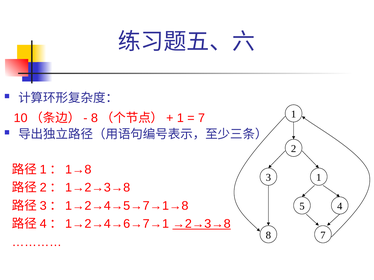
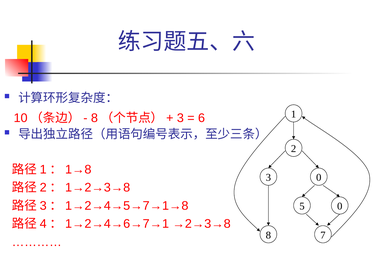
1: 1 -> 3 (180, 118)
7: 7 -> 6 (201, 118)
3 1: 1 -> 0 (319, 178)
5 4: 4 -> 0 (340, 207)
→2→3→8 underline: present -> none (202, 224)
